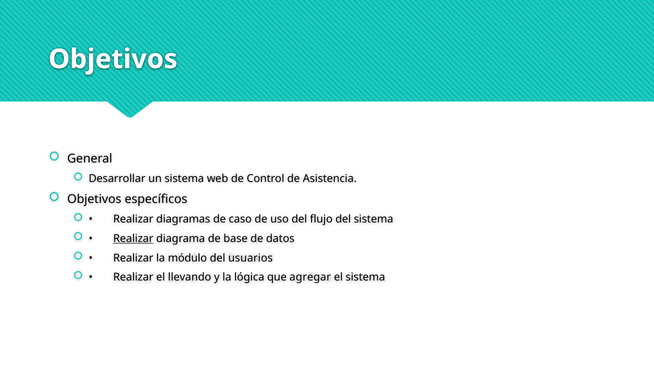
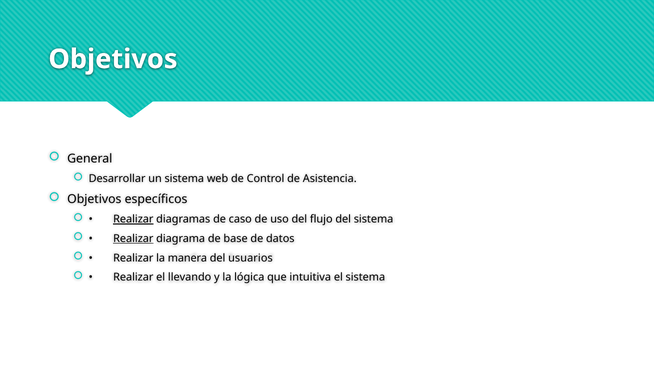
Realizar underline: none -> present (133, 219)
módulo: módulo -> manera (187, 258)
agregar: agregar -> intuitiva (310, 277)
